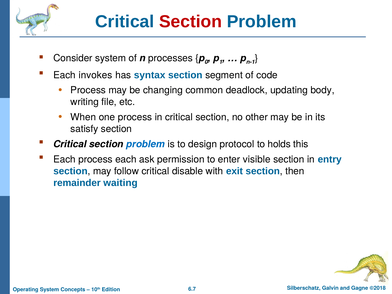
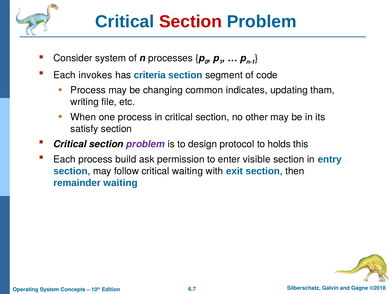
syntax: syntax -> criteria (150, 75)
deadlock: deadlock -> indicates (247, 90)
body: body -> tham (323, 90)
problem colour: blue -> purple (146, 144)
process each: each -> build (126, 159)
critical disable: disable -> waiting (187, 171)
